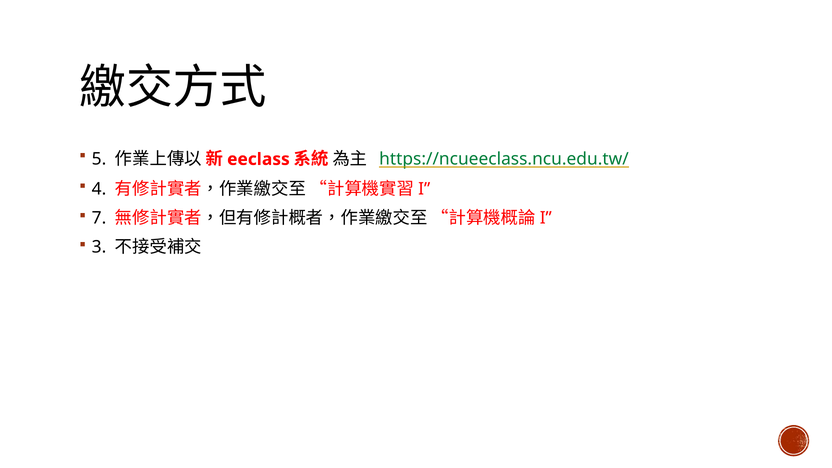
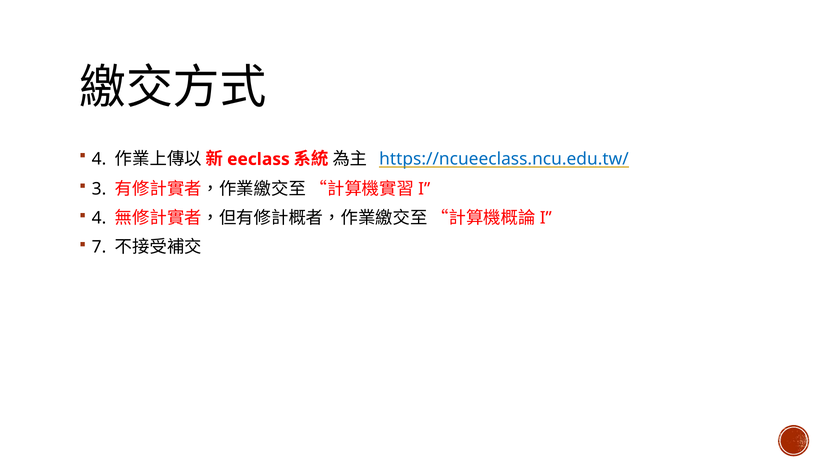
5: 5 -> 4 (99, 159)
https://ncueeclass.ncu.edu.tw/ colour: green -> blue (504, 159)
4: 4 -> 3 (99, 189)
7: 7 -> 4 (99, 218)
3: 3 -> 7 (99, 247)
